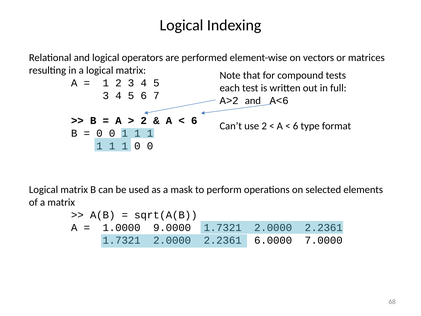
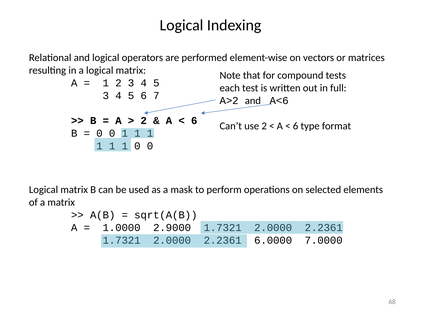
9.0000: 9.0000 -> 2.9000 (172, 227)
